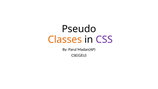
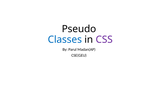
Classes colour: orange -> blue (65, 39)
